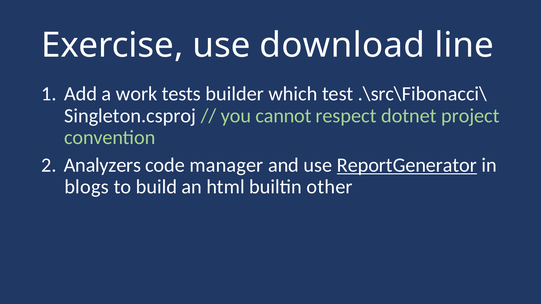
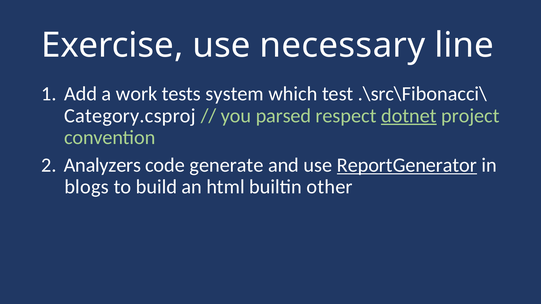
download: download -> necessary (342, 45)
builder: builder -> system (235, 94)
Singleton.csproj: Singleton.csproj -> Category.csproj (130, 116)
cannot: cannot -> parsed (283, 116)
dotnet underline: none -> present (409, 116)
manager: manager -> generate (226, 165)
